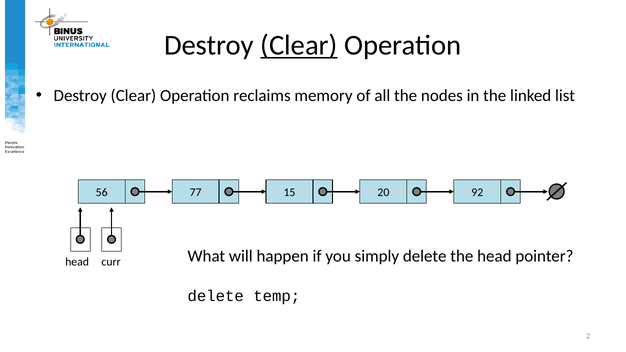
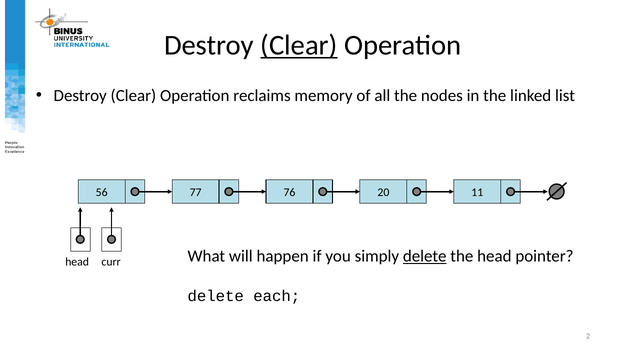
15: 15 -> 76 (289, 193)
92: 92 -> 11 (477, 193)
delete underline: none -> present (425, 256)
temp: temp -> each (277, 296)
